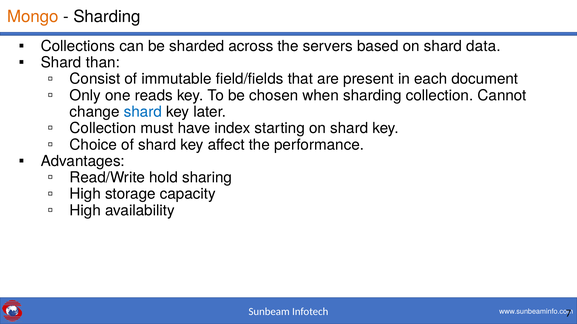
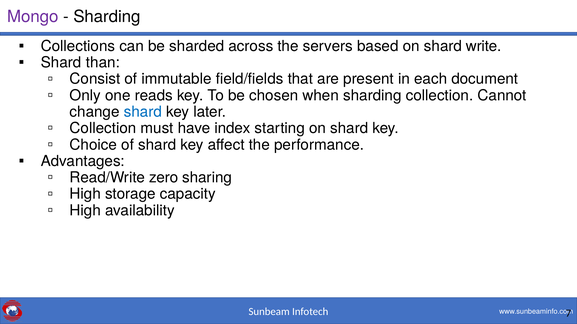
Mongo colour: orange -> purple (33, 16)
data: data -> write (484, 46)
hold: hold -> zero (164, 178)
